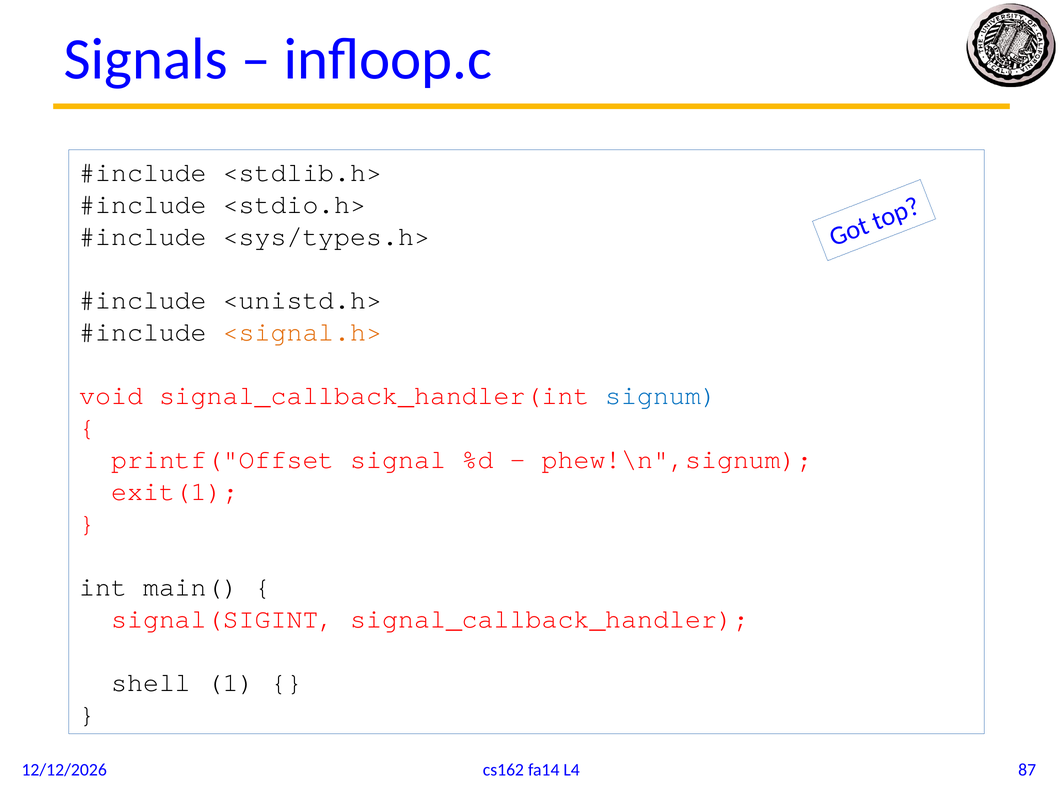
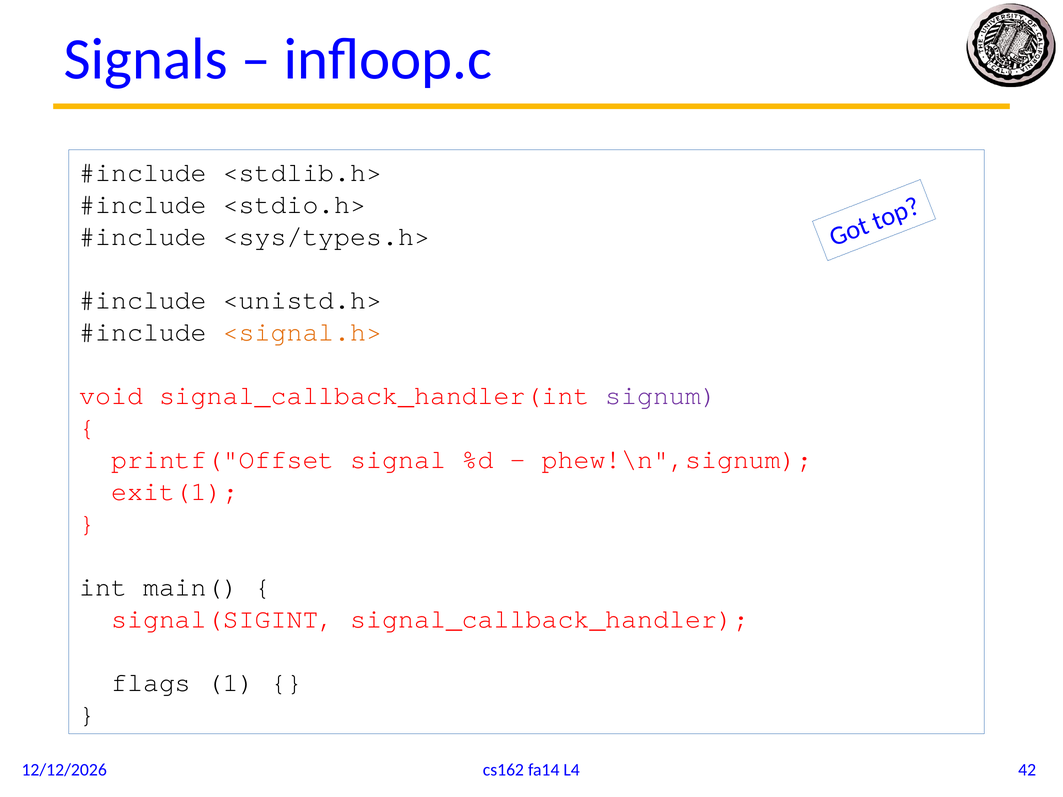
signum colour: blue -> purple (661, 396)
shell: shell -> flags (151, 683)
87: 87 -> 42 (1027, 770)
